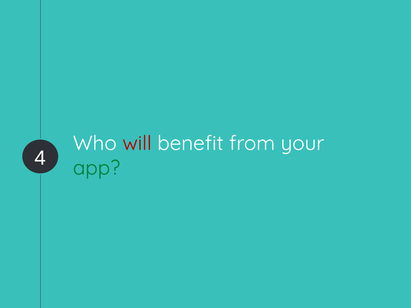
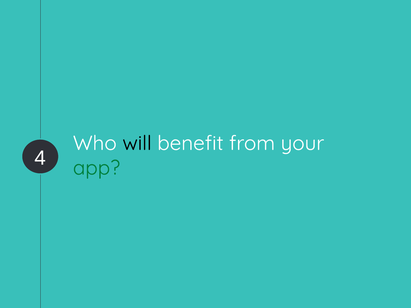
will colour: red -> black (137, 143)
